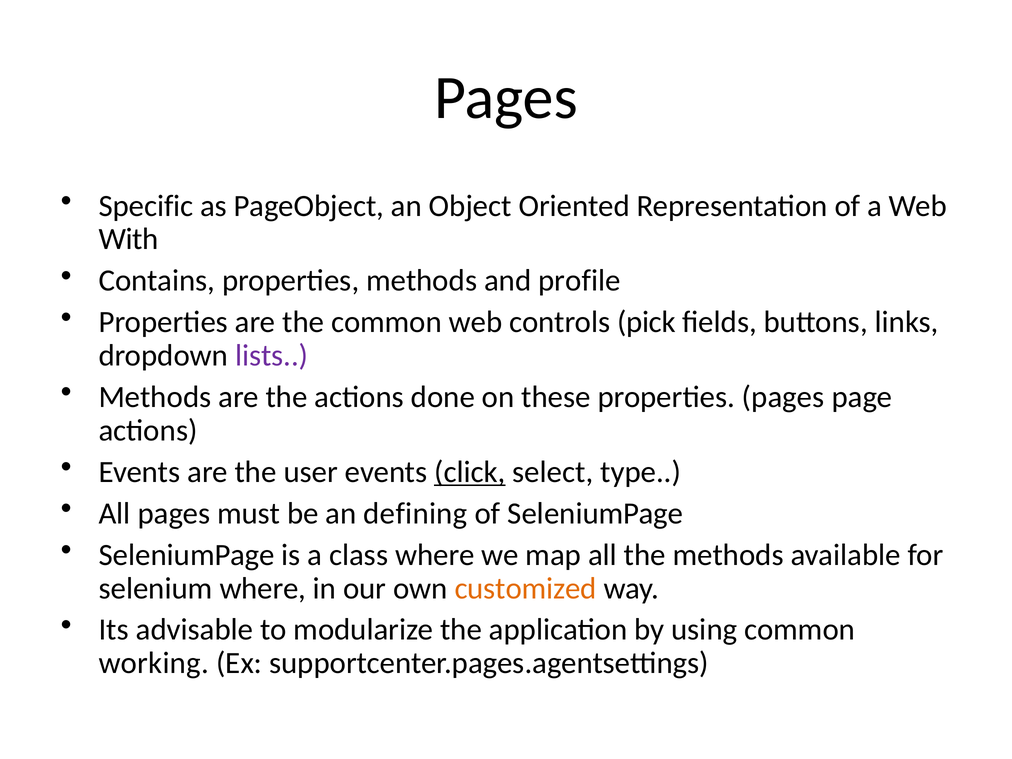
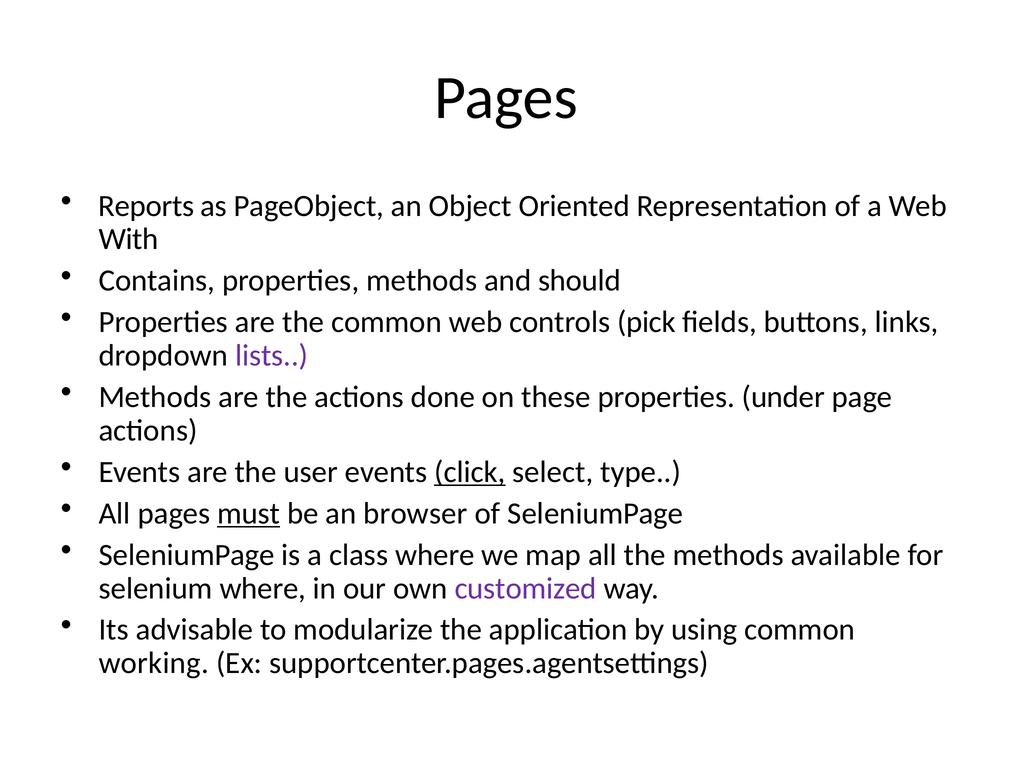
Specific: Specific -> Reports (146, 206)
profile: profile -> should (580, 281)
properties pages: pages -> under (783, 397)
must underline: none -> present (249, 513)
defining: defining -> browser (415, 513)
customized colour: orange -> purple (526, 588)
